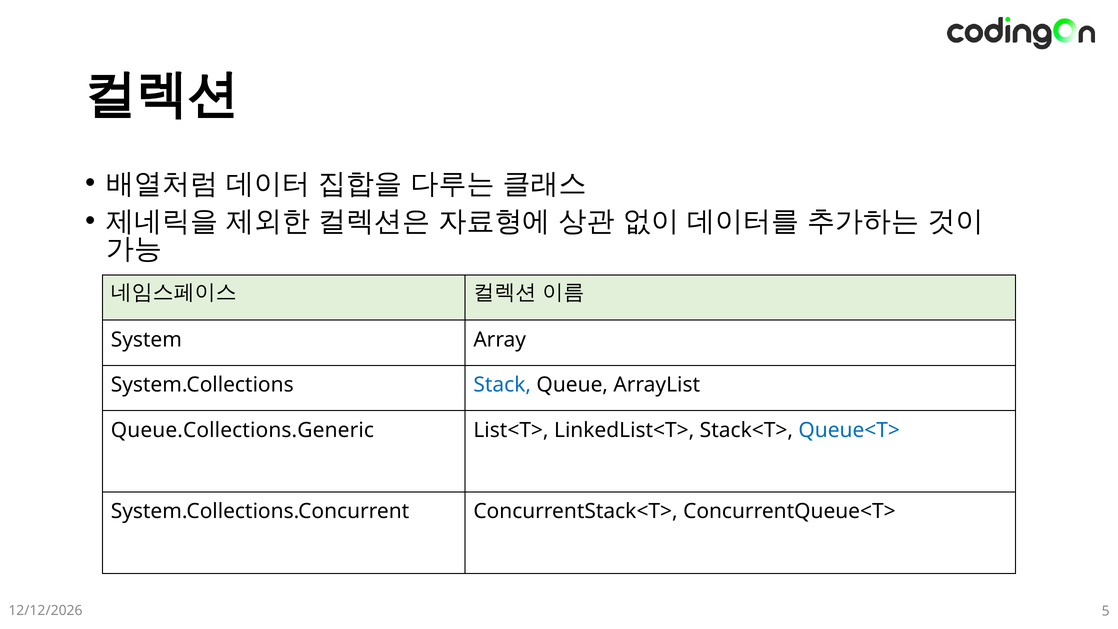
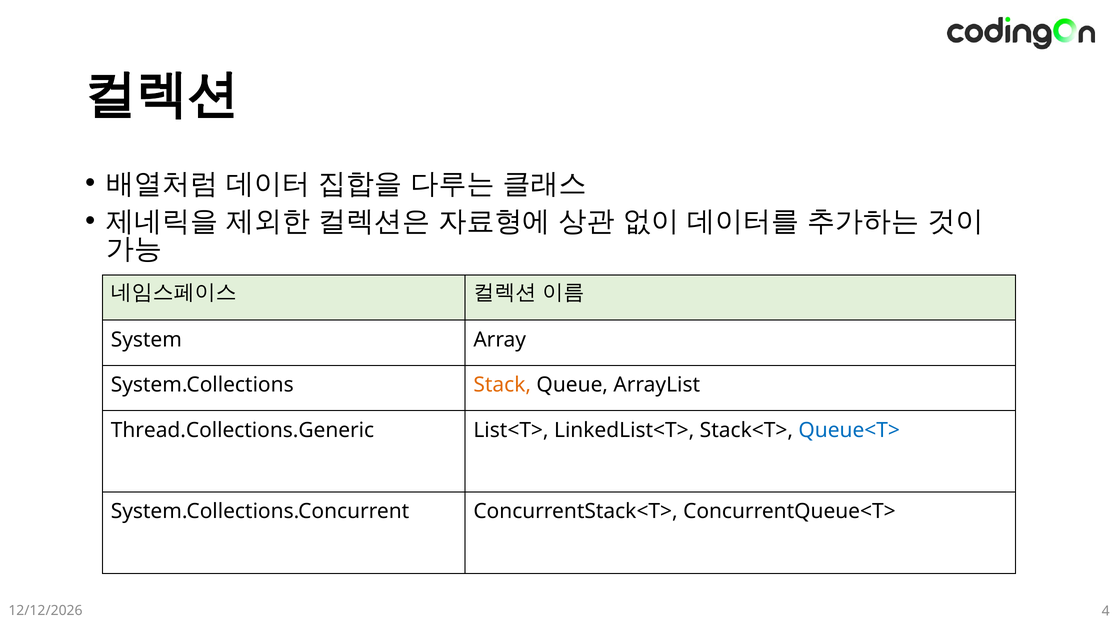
Stack colour: blue -> orange (502, 385)
Queue.Collections.Generic: Queue.Collections.Generic -> Thread.Collections.Generic (242, 430)
5: 5 -> 4 (1106, 611)
